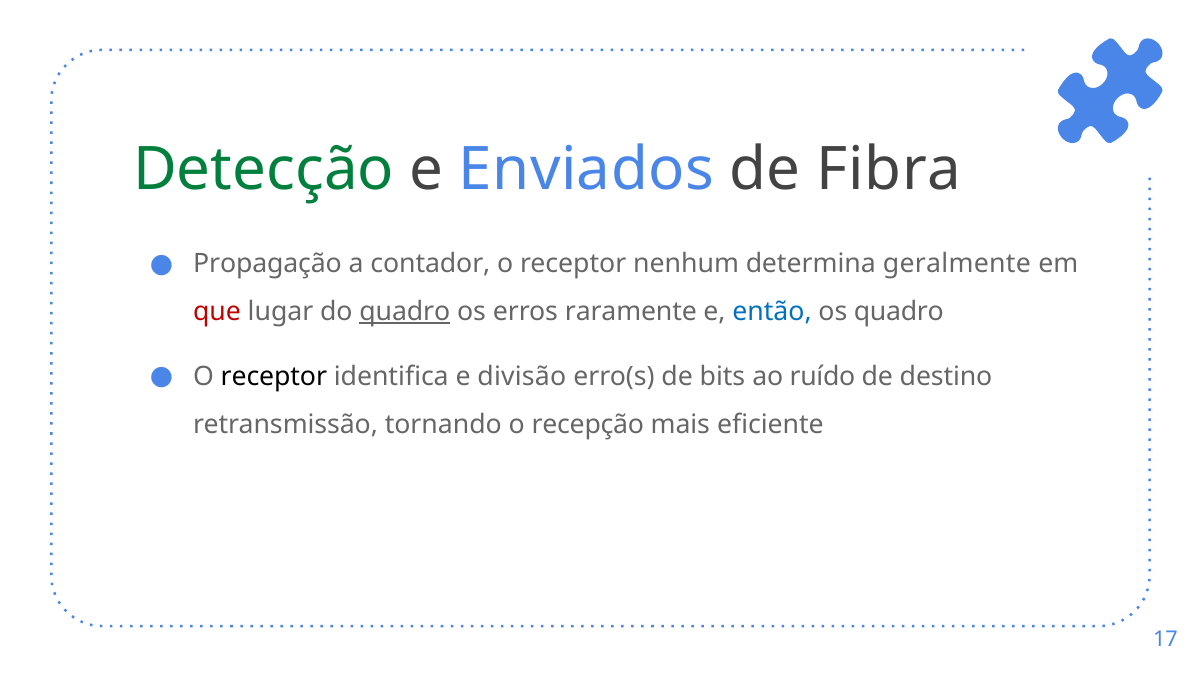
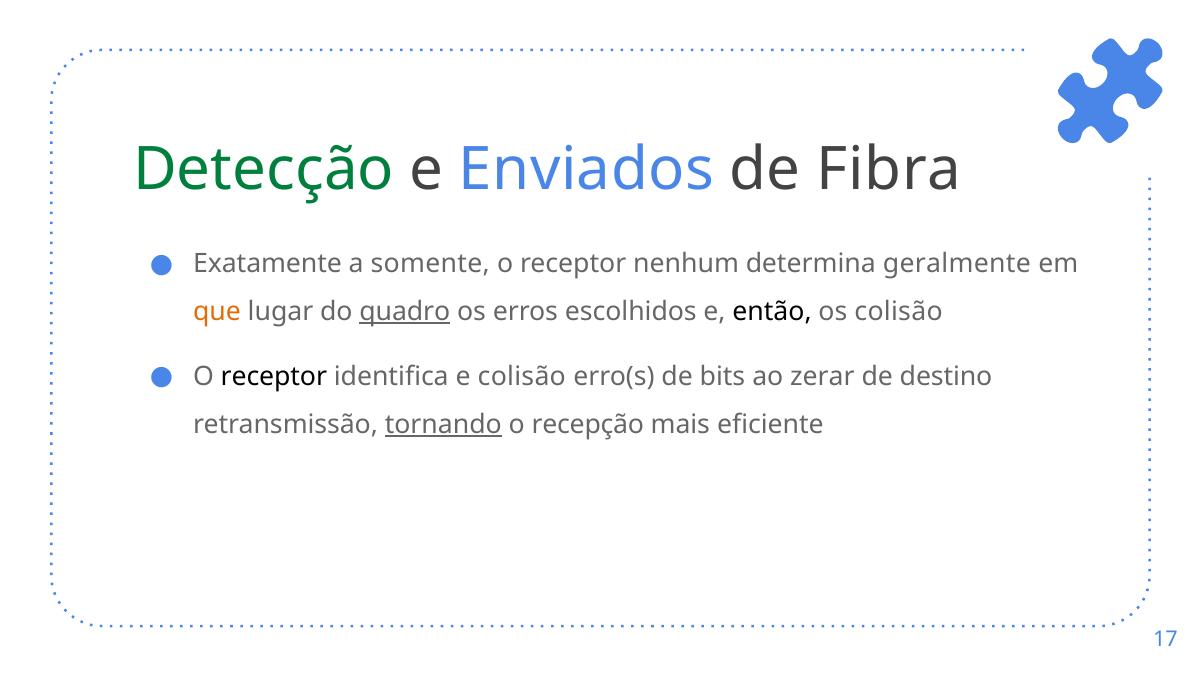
Propagação: Propagação -> Exatamente (267, 264)
contador: contador -> somente (430, 264)
que colour: red -> orange (217, 312)
raramente: raramente -> escolhidos (631, 312)
então colour: blue -> black (772, 312)
os quadro: quadro -> colisão (899, 312)
e divisão: divisão -> colisão (522, 376)
ruído: ruído -> zerar (822, 376)
tornando underline: none -> present (443, 424)
